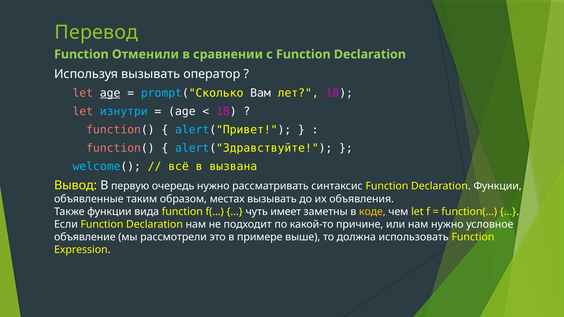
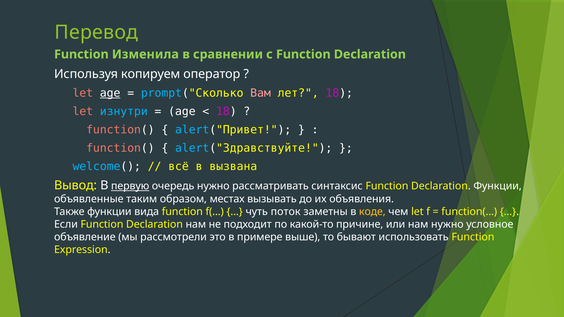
Отменили: Отменили -> Изменила (145, 54)
Используя вызывать: вызывать -> копируем (151, 74)
Вам colour: white -> pink (261, 93)
первую underline: none -> present (130, 186)
имеет: имеет -> поток (286, 212)
должна: должна -> бывают (356, 237)
